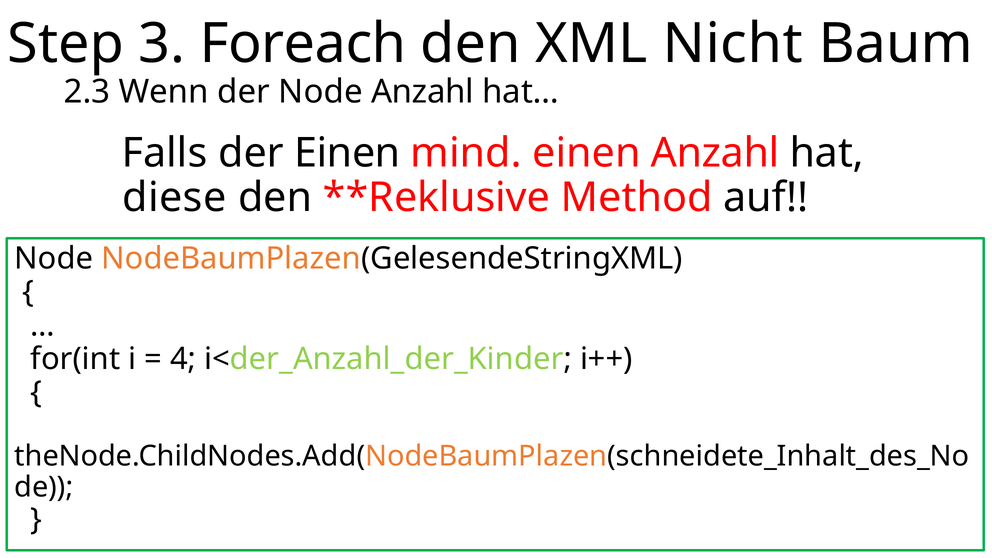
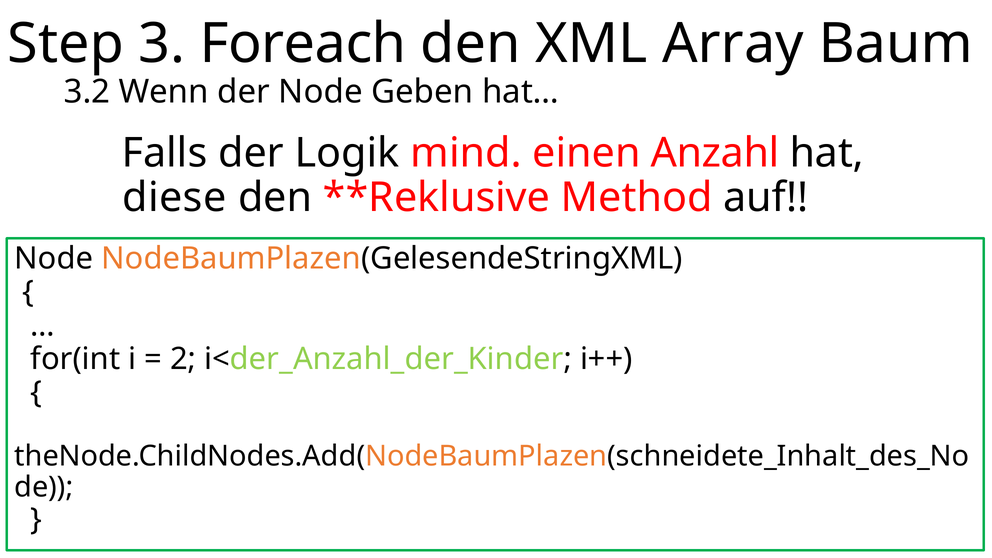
Nicht: Nicht -> Array (733, 44)
2.3: 2.3 -> 3.2 (87, 92)
Node Anzahl: Anzahl -> Geben (422, 92)
der Einen: Einen -> Logik (347, 153)
4: 4 -> 2 (183, 359)
